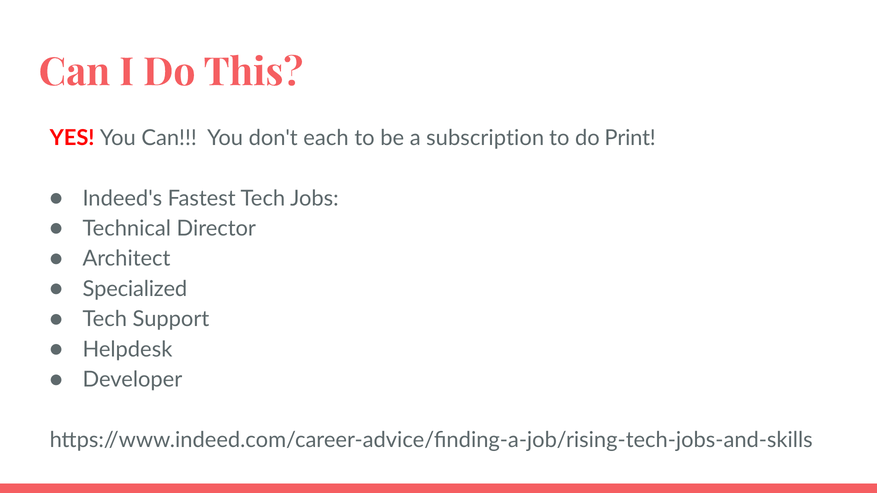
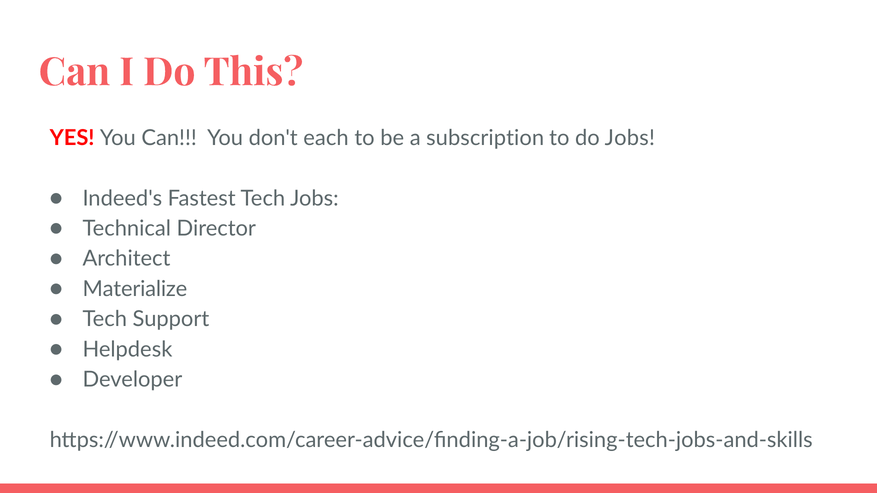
do Print: Print -> Jobs (630, 138)
Specialized: Specialized -> Materialize (135, 289)
